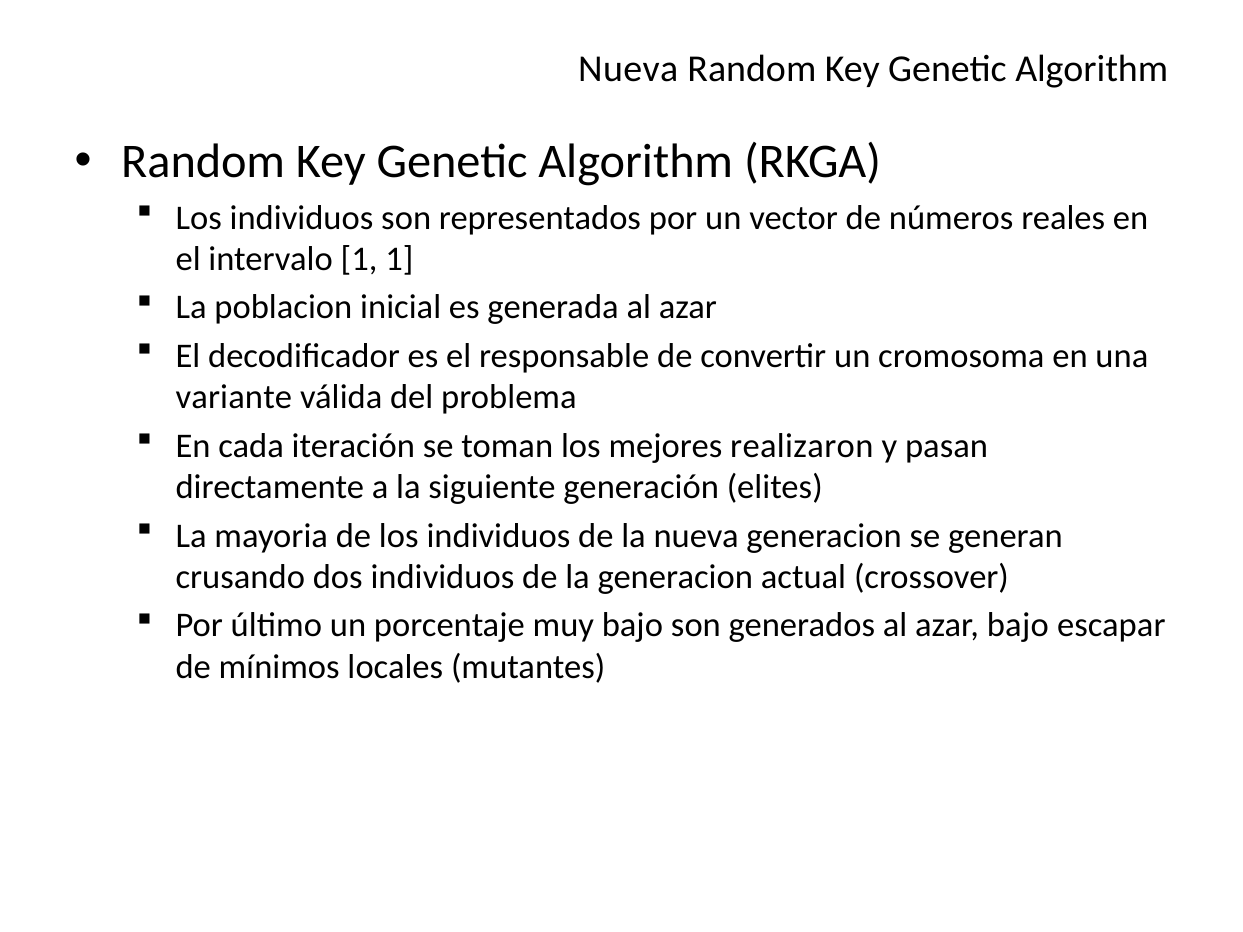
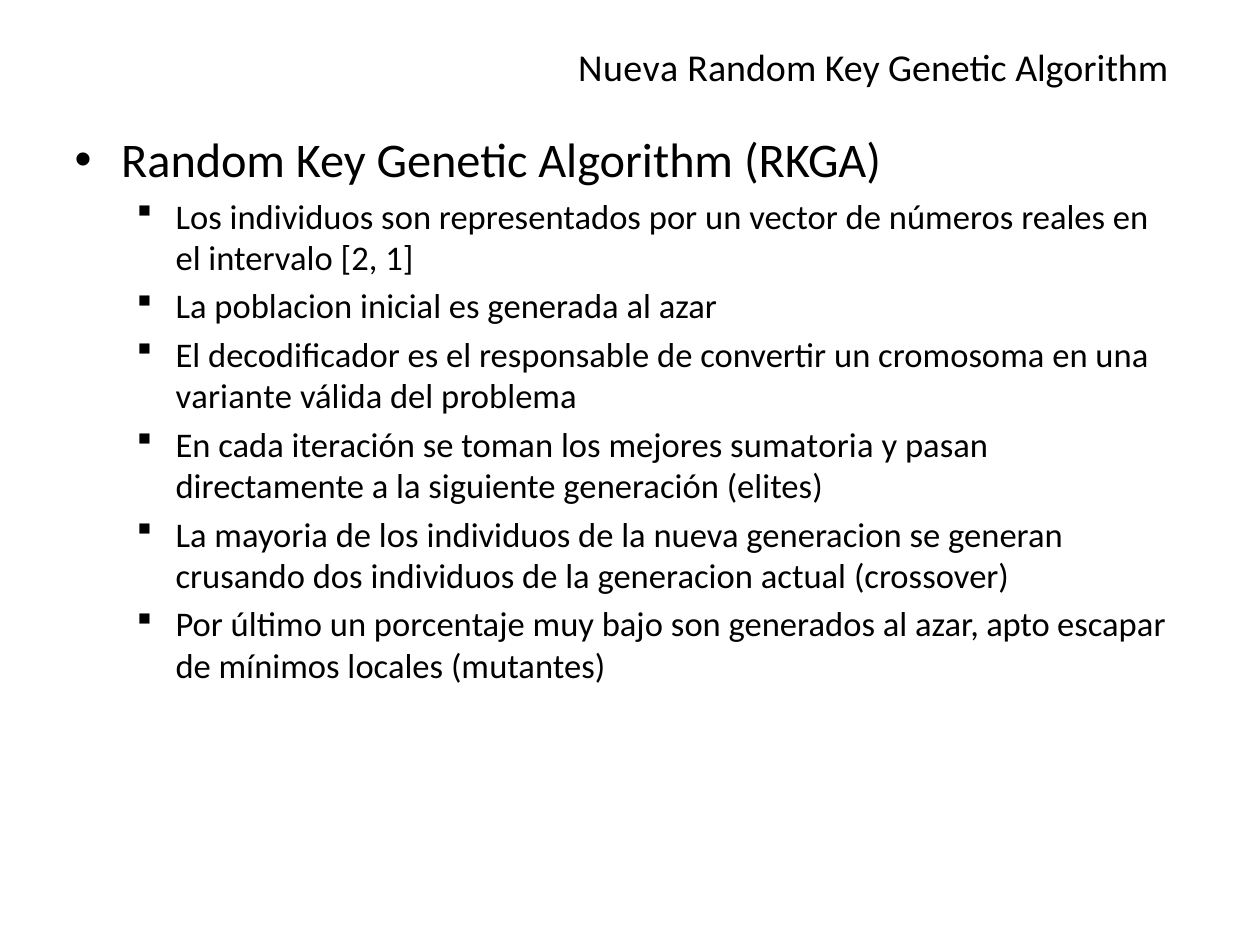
intervalo 1: 1 -> 2 (359, 259)
realizaron: realizaron -> sumatoria (802, 446)
azar bajo: bajo -> apto (1018, 626)
